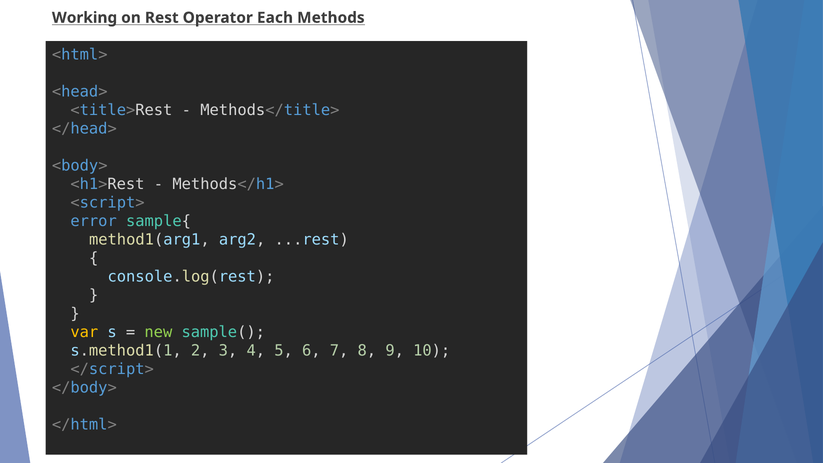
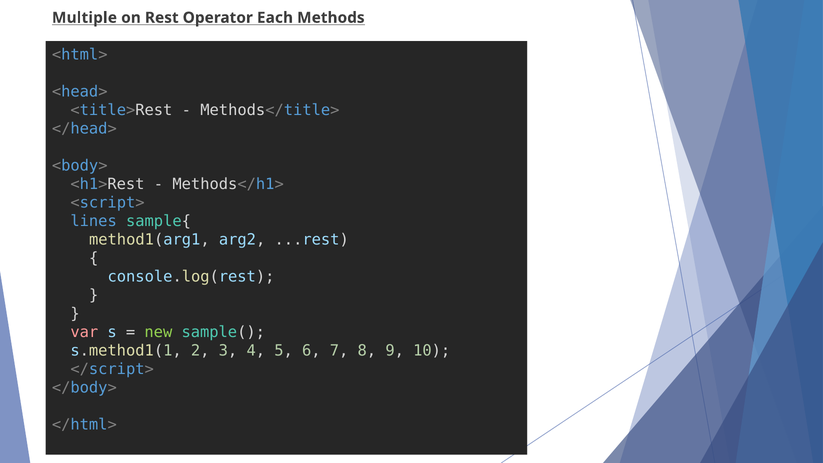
Working: Working -> Multiple (84, 18)
error: error -> lines (94, 221)
var colour: yellow -> pink (84, 332)
